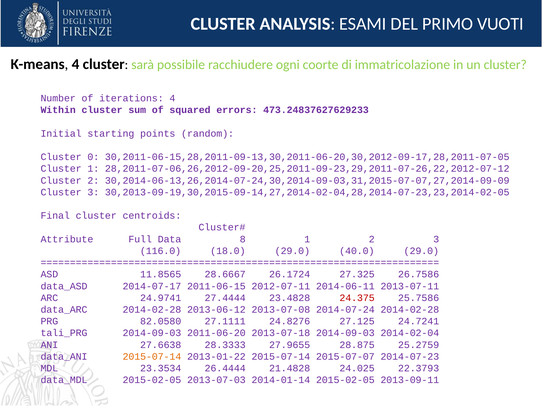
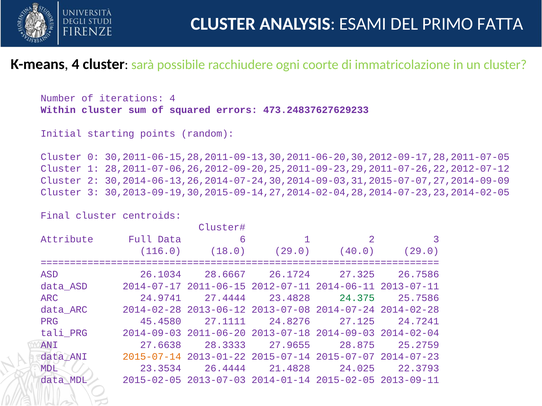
VUOTI: VUOTI -> FATTA (500, 24)
8: 8 -> 6 (243, 239)
11.8565: 11.8565 -> 26.1034 (161, 275)
24.375 colour: red -> green (357, 298)
82.0580: 82.0580 -> 45.4580 (161, 322)
